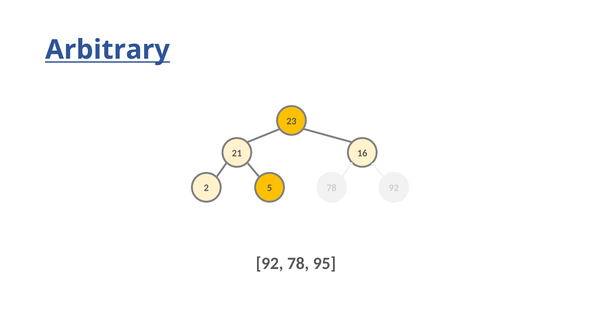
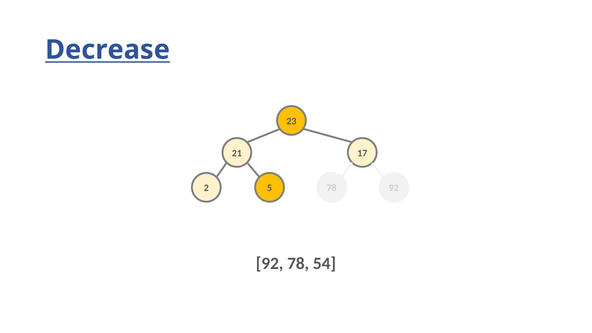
Arbitrary: Arbitrary -> Decrease (108, 50)
16: 16 -> 17 (362, 153)
95: 95 -> 54 (325, 263)
